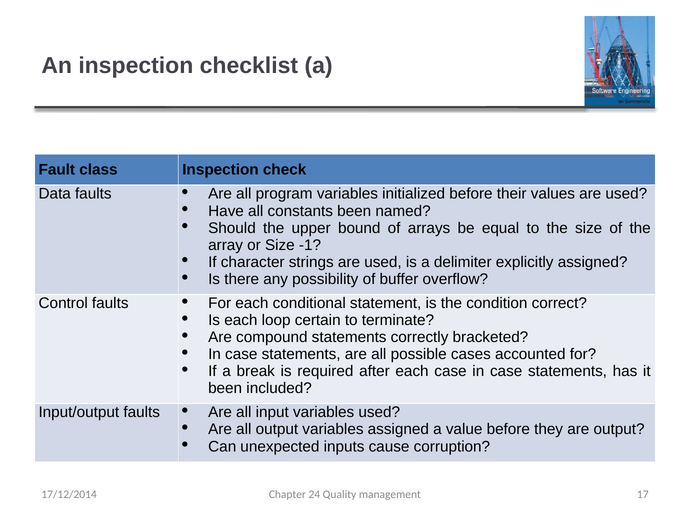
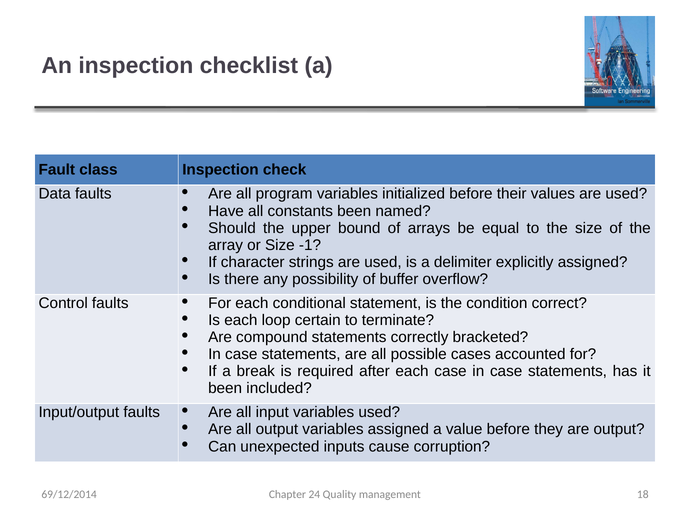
17: 17 -> 18 (643, 494)
17/12/2014: 17/12/2014 -> 69/12/2014 (69, 494)
